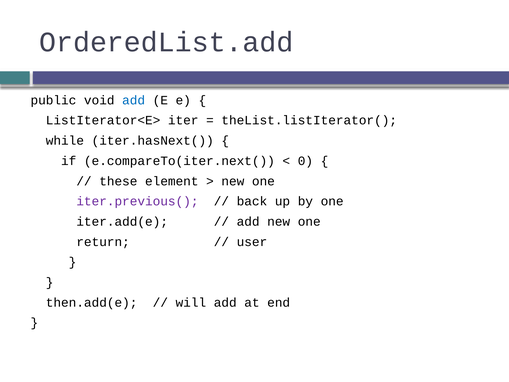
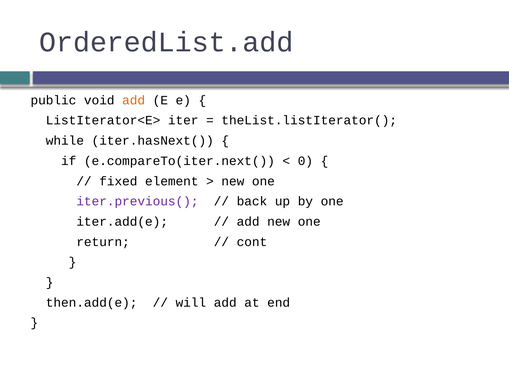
add colour: blue -> orange (134, 100)
these: these -> fixed (118, 181)
user: user -> cont (252, 242)
